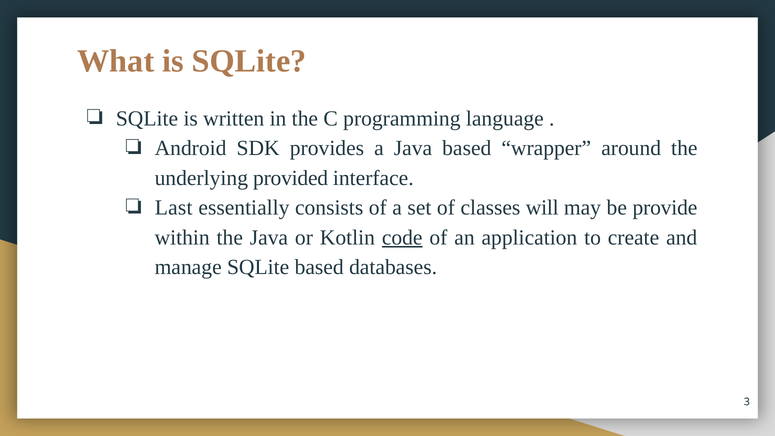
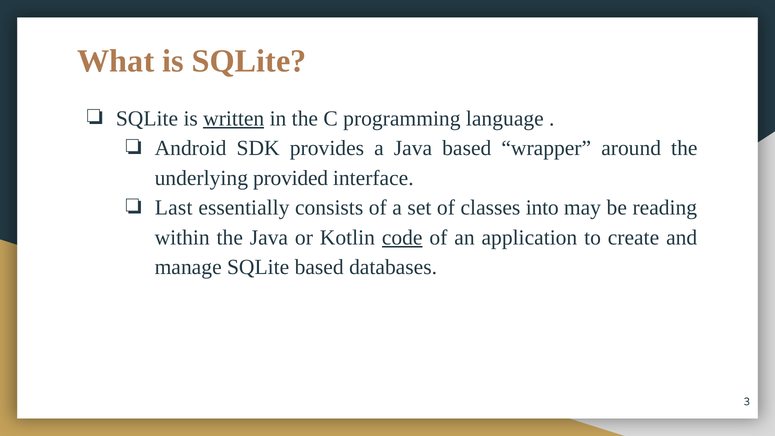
written underline: none -> present (234, 119)
will: will -> into (542, 208)
provide: provide -> reading (665, 208)
